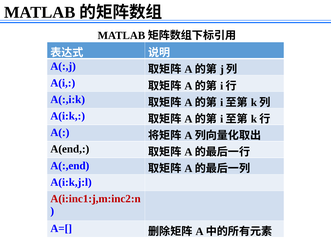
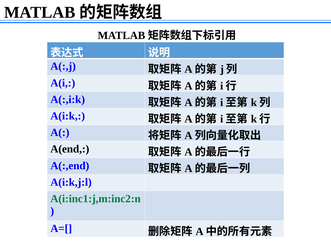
A(i:inc1:j,m:inc2:n colour: red -> green (96, 199)
